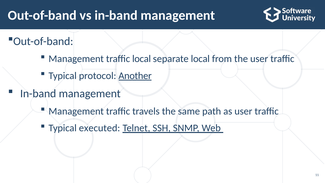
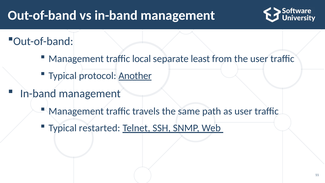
separate local: local -> least (200, 59)
executed: executed -> restarted (100, 128)
